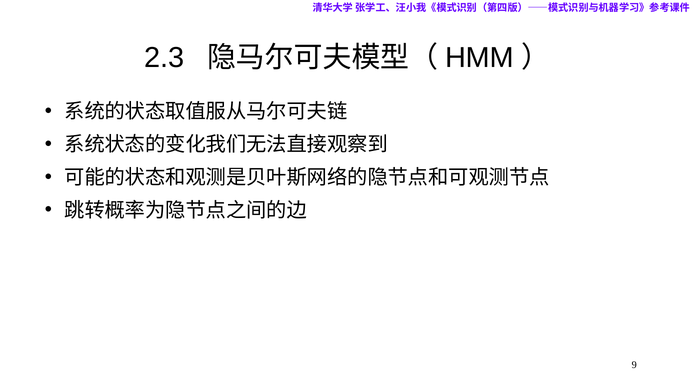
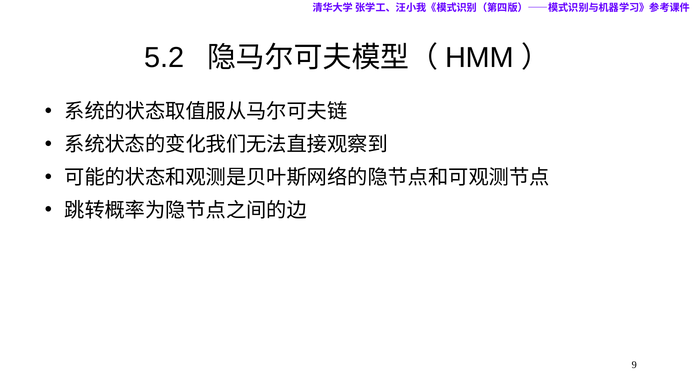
2.3: 2.3 -> 5.2 (164, 58)
